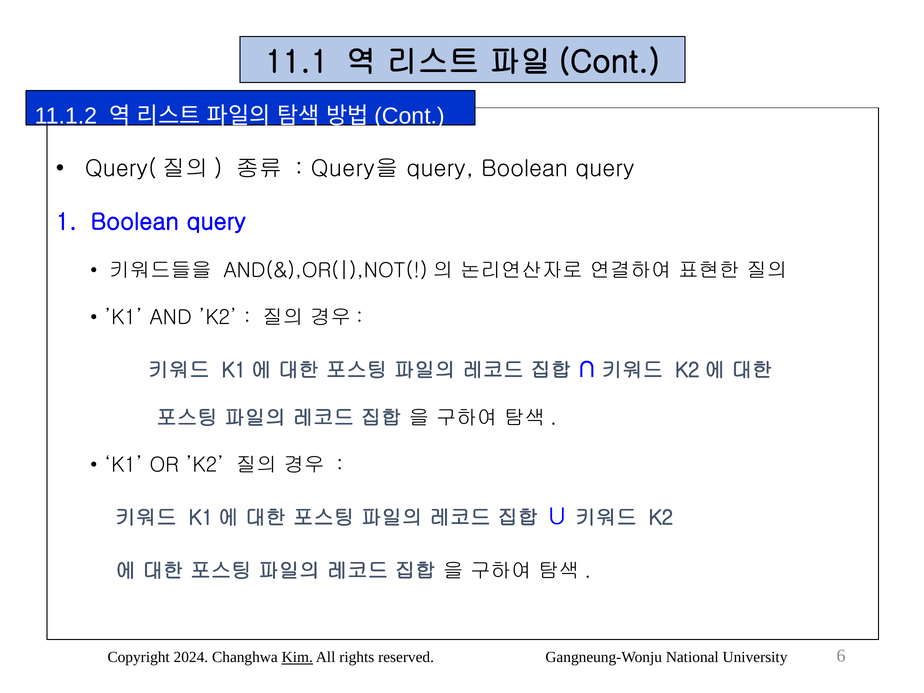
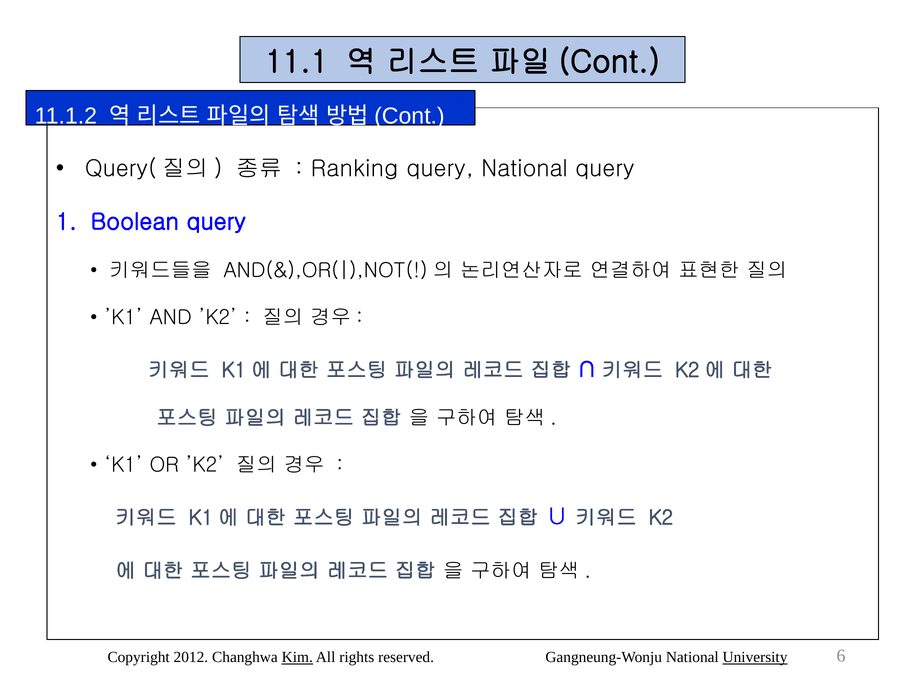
Query을: Query을 -> Ranking (355, 169)
query Boolean: Boolean -> National (524, 169)
2024: 2024 -> 2012 (191, 657)
University underline: none -> present (755, 657)
